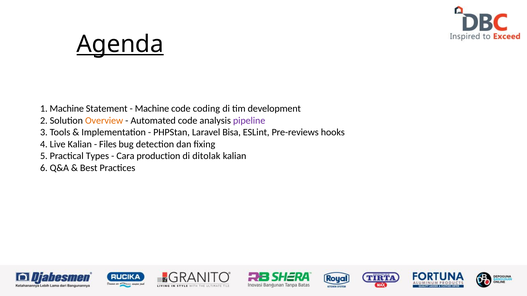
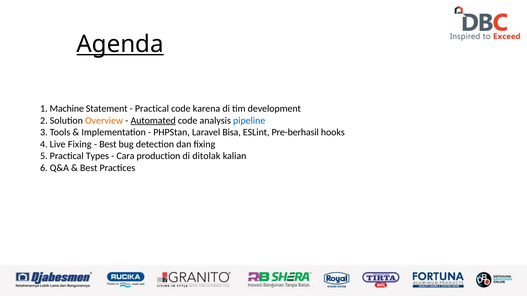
Machine: Machine -> Practical (152, 109)
coding: coding -> karena (207, 109)
Automated underline: none -> present (153, 121)
pipeline colour: purple -> blue (249, 121)
Pre-reviews: Pre-reviews -> Pre-berhasil (295, 133)
Live Kalian: Kalian -> Fixing (80, 144)
Files: Files -> Best (108, 144)
